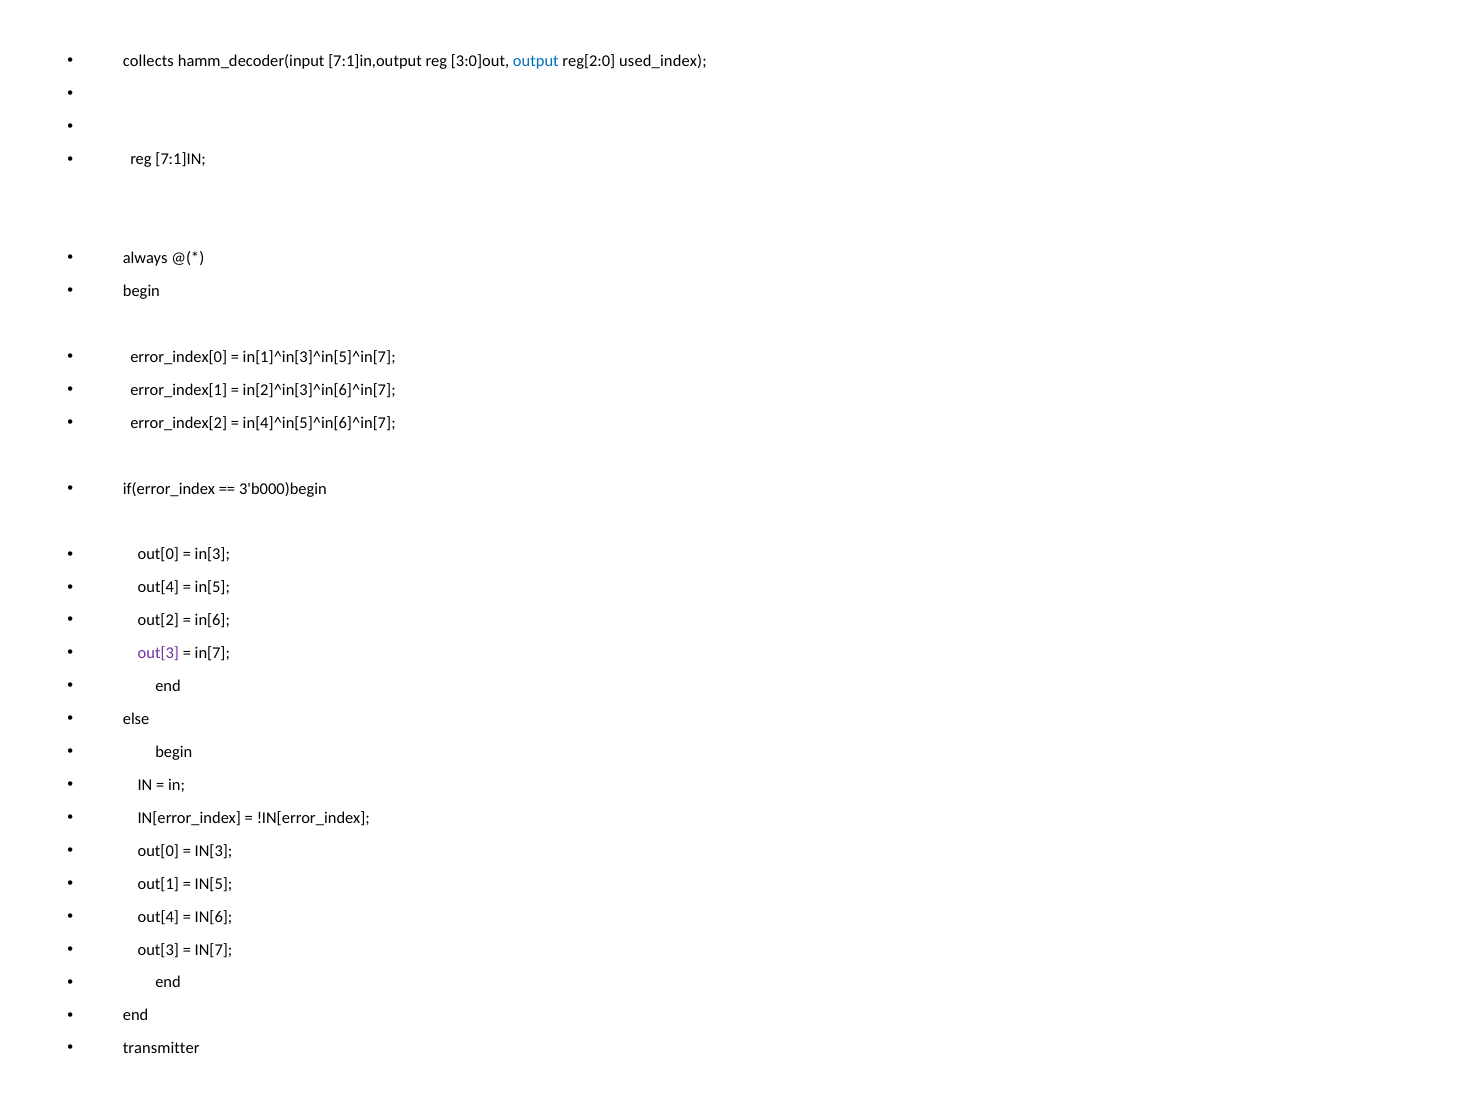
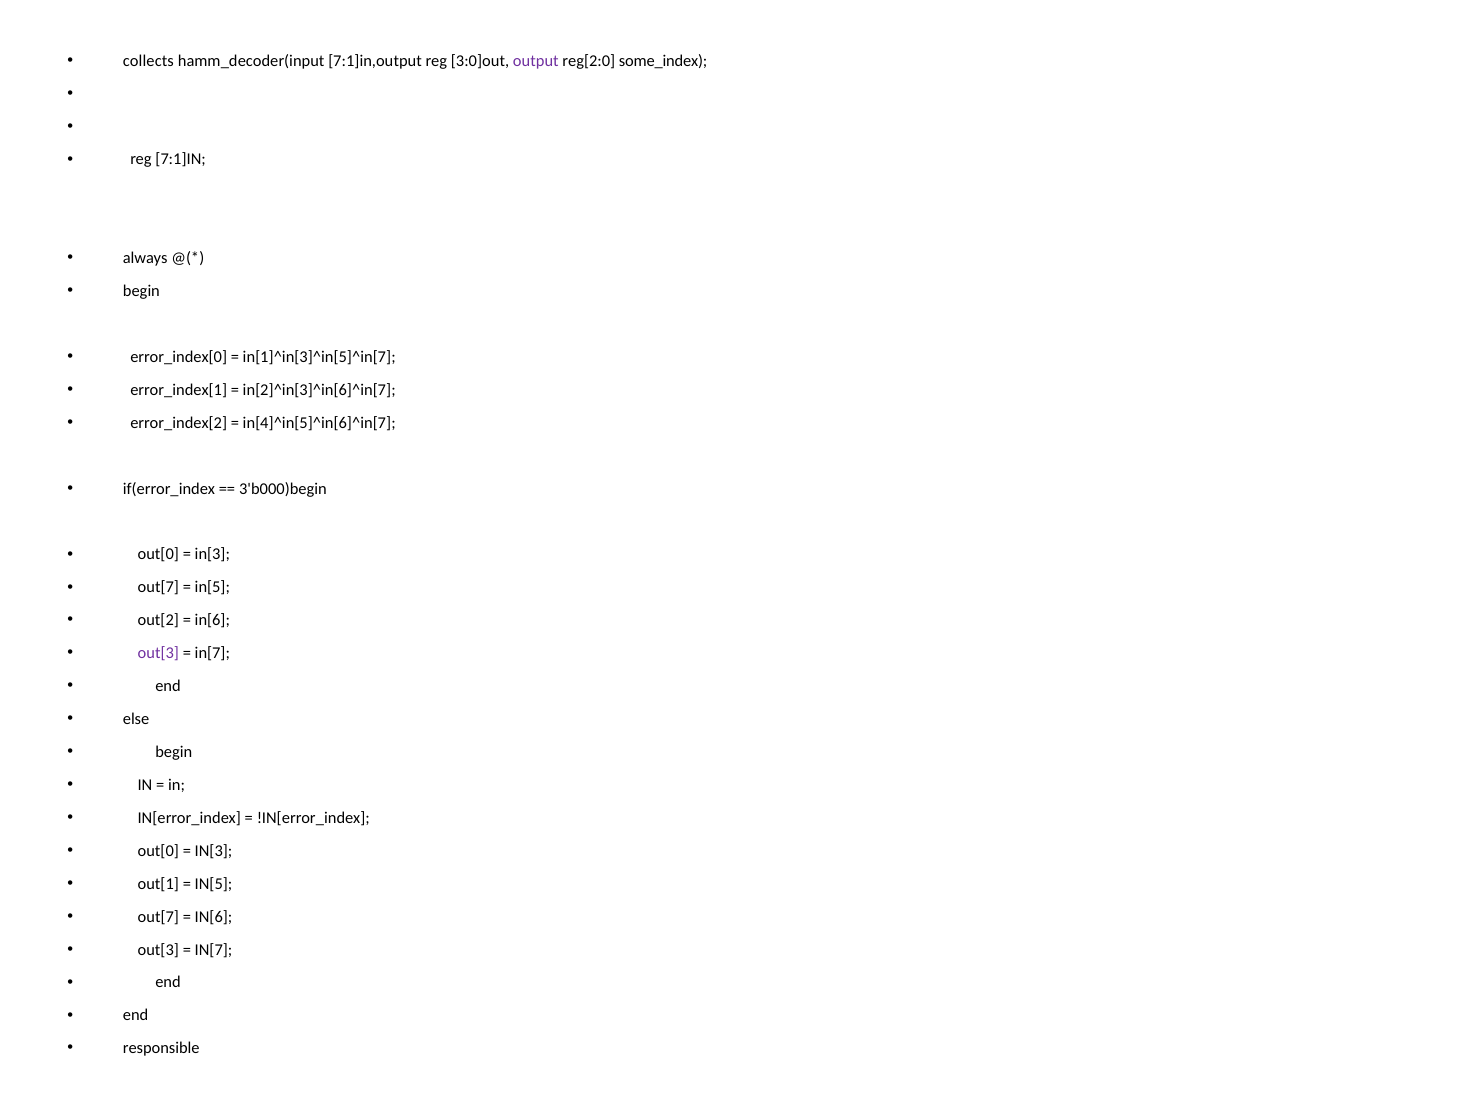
output colour: blue -> purple (536, 61)
used_index: used_index -> some_index (663, 61)
out[4: out[4 -> out[7 (158, 587)
out[4: out[4 -> out[7 (158, 916)
transmitter: transmitter -> responsible (161, 1048)
